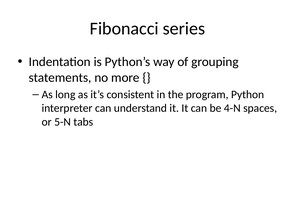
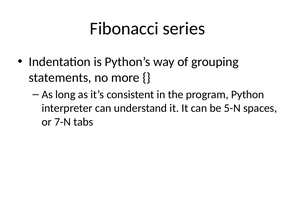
4-N: 4-N -> 5-N (232, 108)
5-N: 5-N -> 7-N (63, 122)
